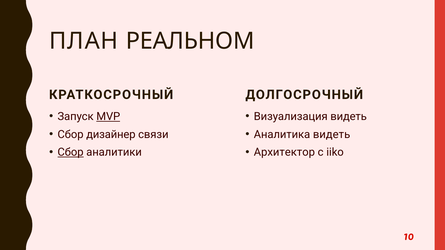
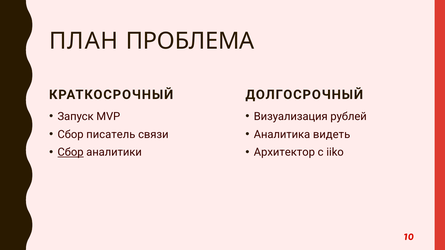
РЕАЛЬНОМ: РЕАЛЬНОМ -> ПРОБЛЕМА (190, 41)
MVP underline: present -> none (108, 117)
Визуализация видеть: видеть -> рублей (349, 117)
дизайнер: дизайнер -> писатель (111, 135)
